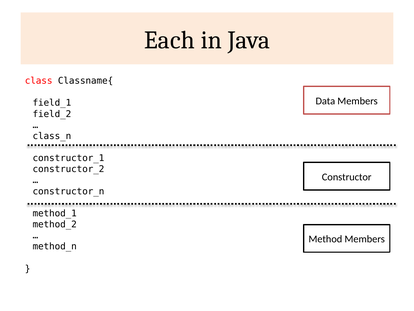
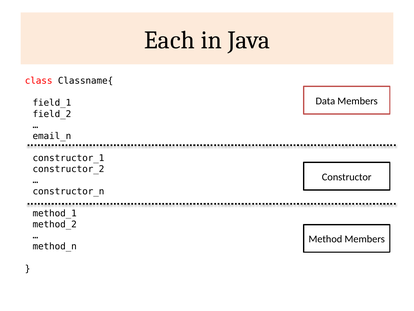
class_n: class_n -> email_n (52, 136)
